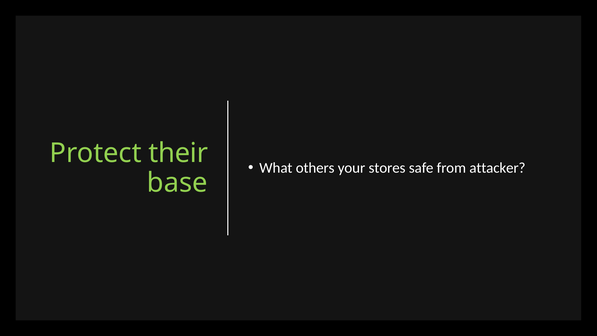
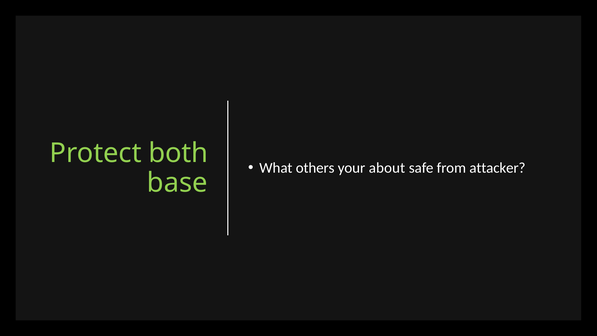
their: their -> both (178, 153)
stores: stores -> about (387, 168)
